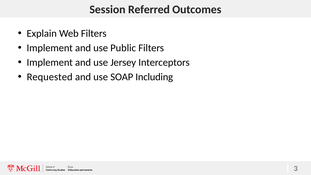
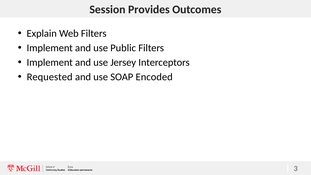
Referred: Referred -> Provides (149, 10)
Including: Including -> Encoded (154, 77)
